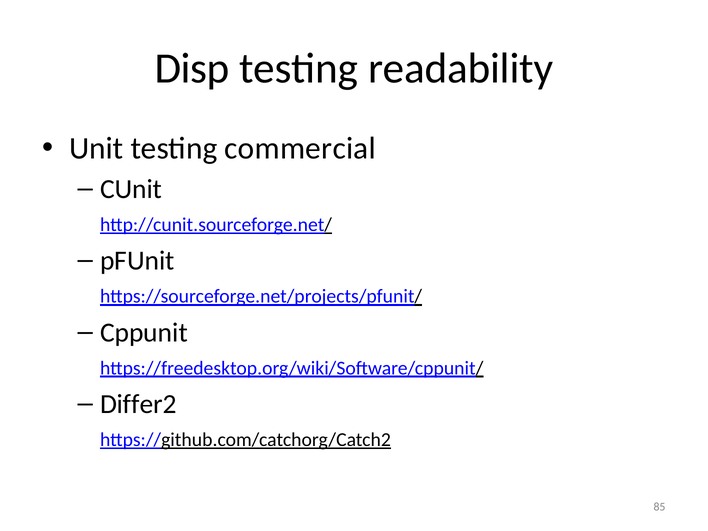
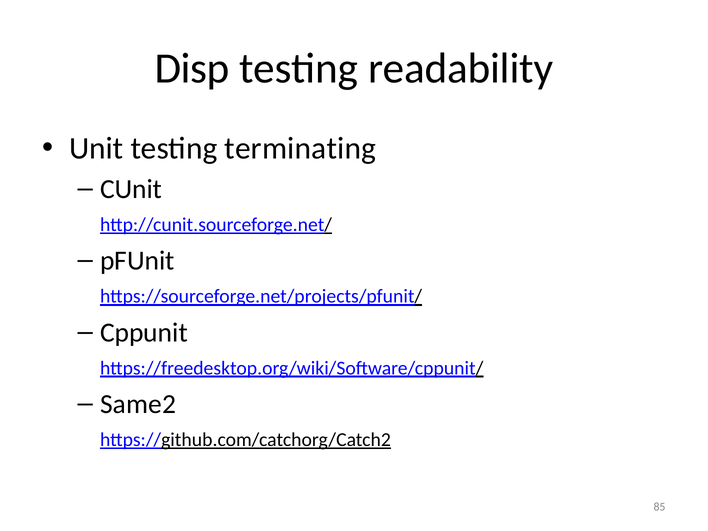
commercial: commercial -> terminating (300, 149)
Differ2: Differ2 -> Same2 (138, 404)
